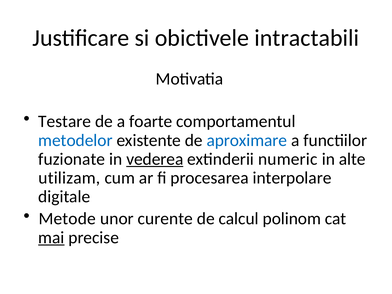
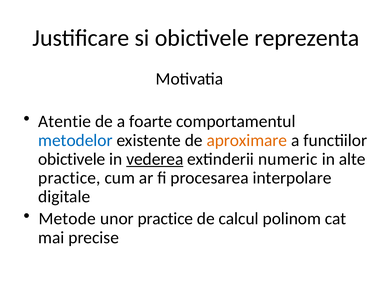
intractabili: intractabili -> reprezenta (307, 38)
Testare: Testare -> Atentie (65, 121)
aproximare colour: blue -> orange (247, 140)
fuzionate: fuzionate -> obictivele (72, 159)
utilizam: utilizam -> practice (69, 178)
unor curente: curente -> practice (165, 219)
mai underline: present -> none (51, 238)
